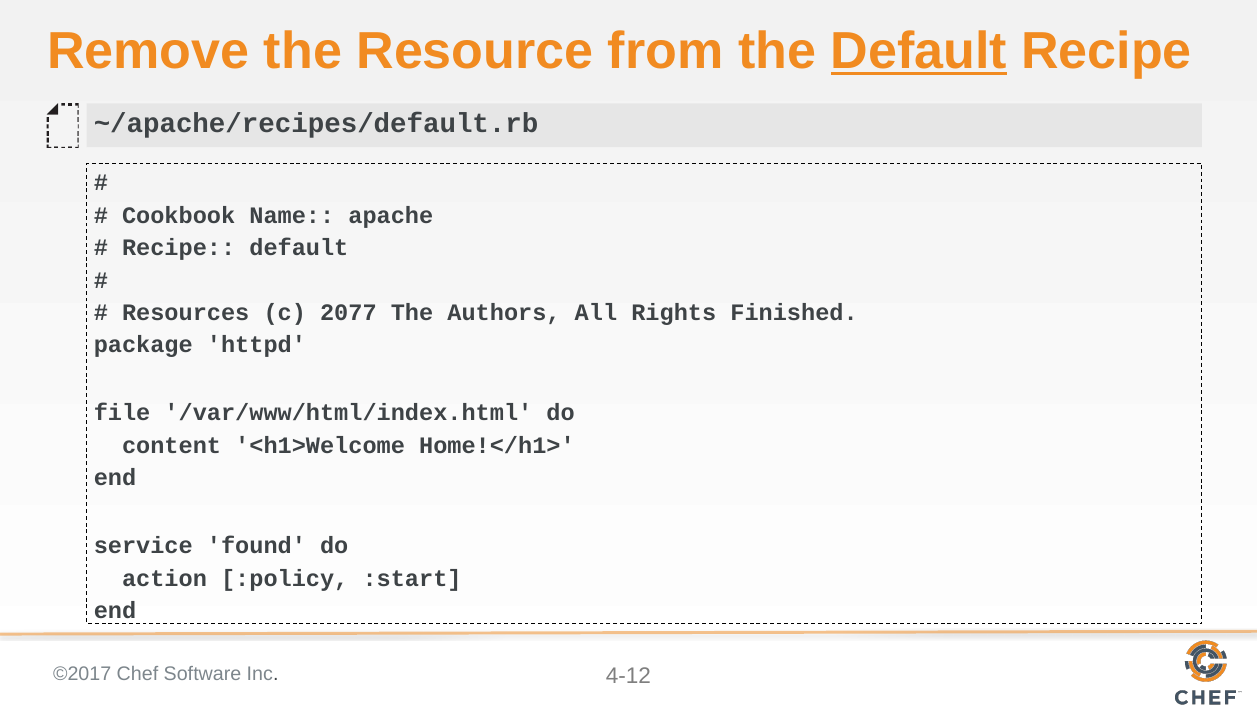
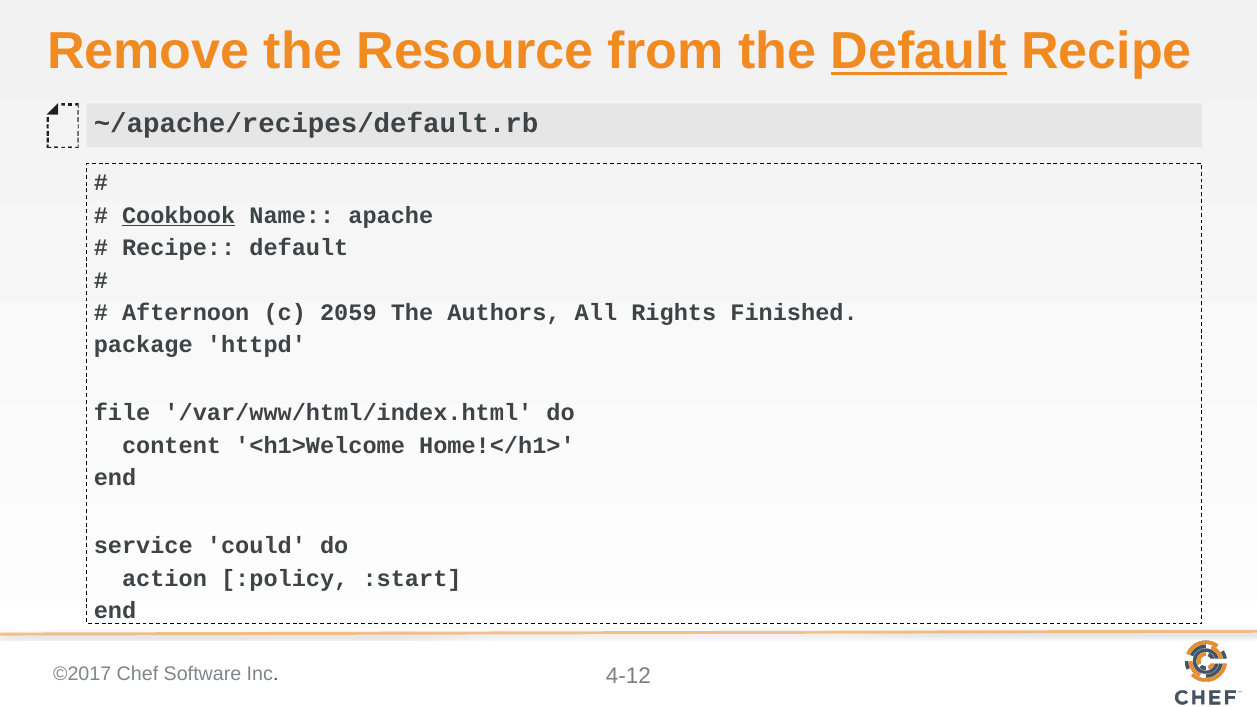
Cookbook underline: none -> present (179, 215)
Resources: Resources -> Afternoon (186, 313)
2077: 2077 -> 2059 (348, 313)
found: found -> could (256, 546)
